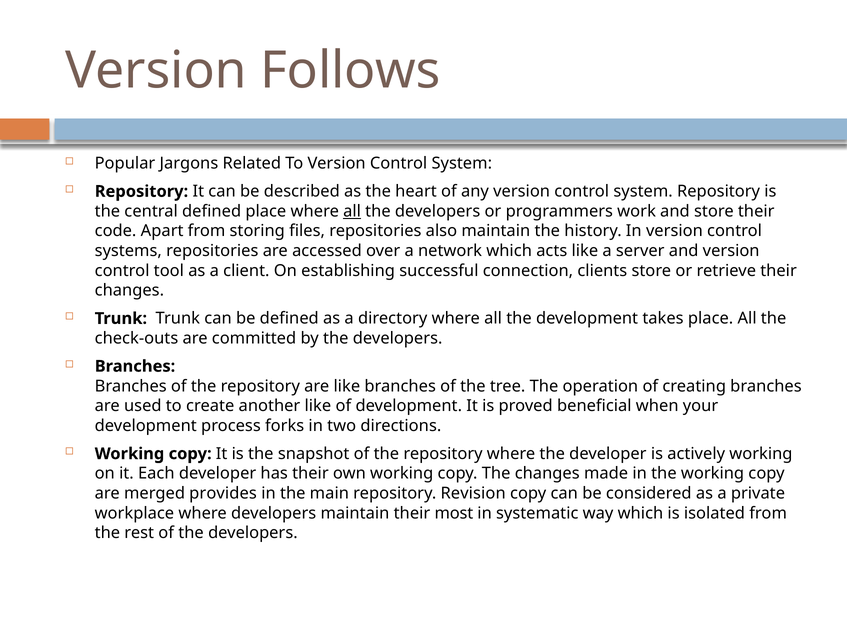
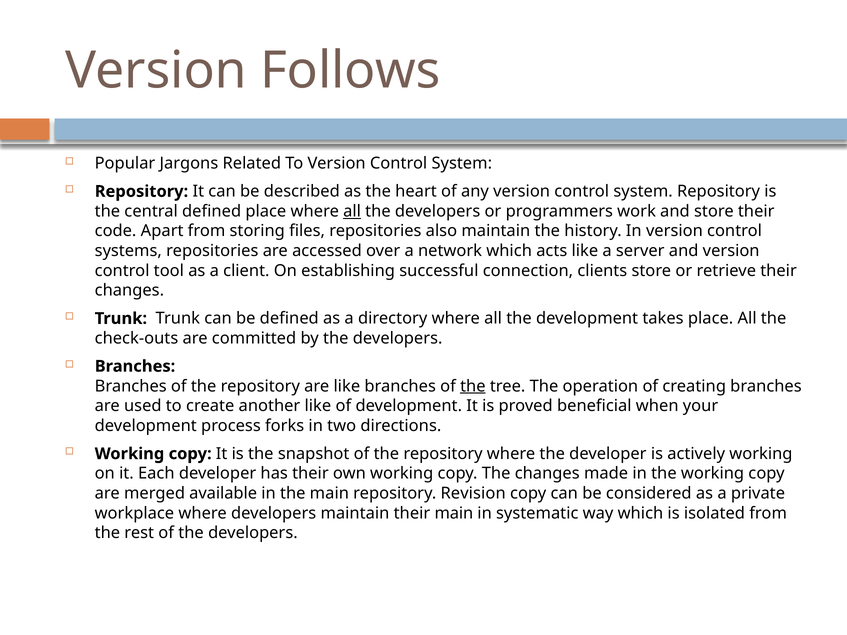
the underline: none -> present (473, 386)
provides: provides -> available (223, 494)
their most: most -> main (454, 513)
